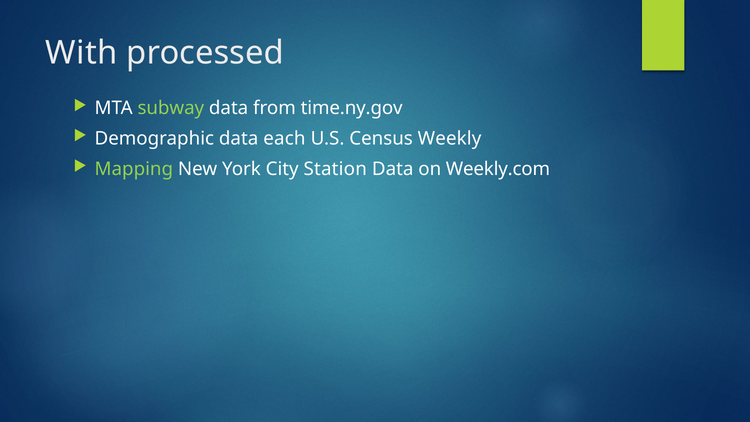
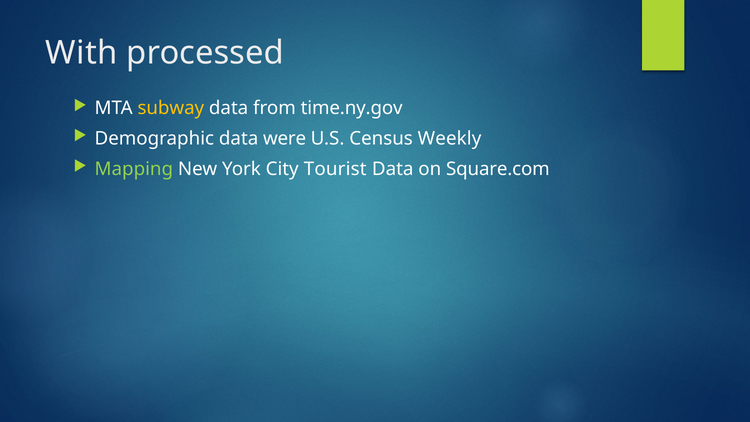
subway colour: light green -> yellow (171, 108)
each: each -> were (285, 139)
Station: Station -> Tourist (335, 169)
Weekly.com: Weekly.com -> Square.com (498, 169)
